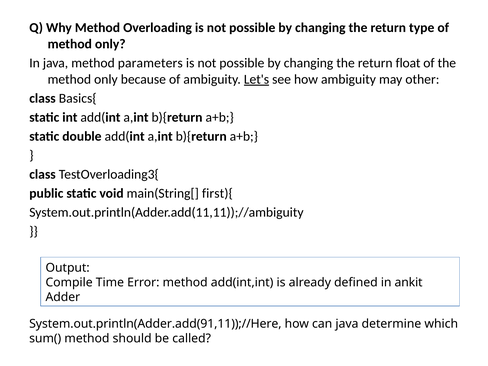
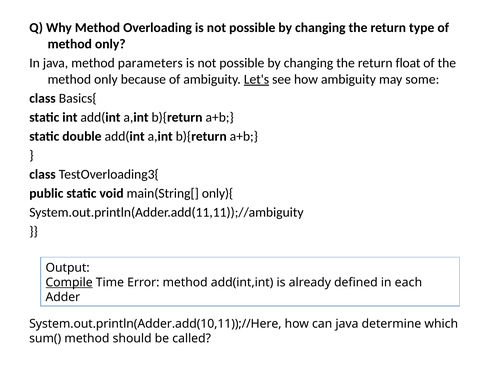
other: other -> some (422, 79)
first){: first){ -> only){ (218, 193)
Compile underline: none -> present (69, 282)
ankit: ankit -> each (408, 282)
System.out.println(Adder.add(91,11));//Here: System.out.println(Adder.add(91,11));//Here -> System.out.println(Adder.add(10,11));//Here (155, 324)
